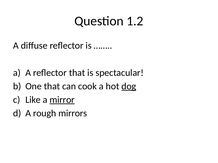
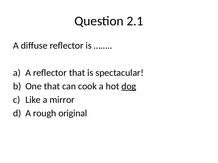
1.2: 1.2 -> 2.1 (135, 21)
mirror underline: present -> none (62, 100)
mirrors: mirrors -> original (73, 114)
